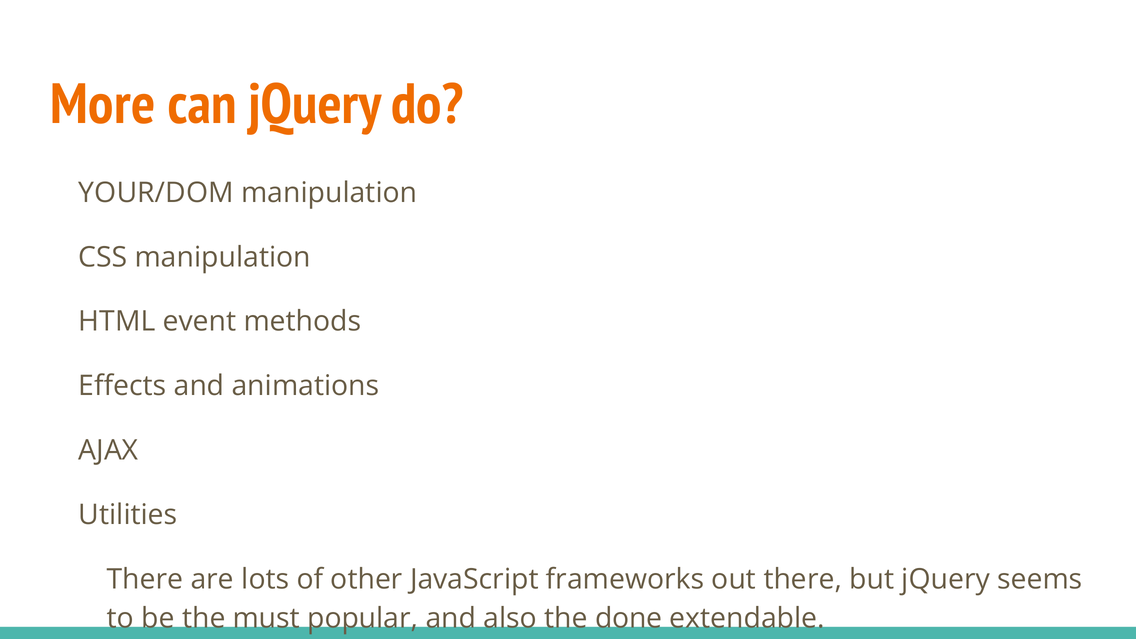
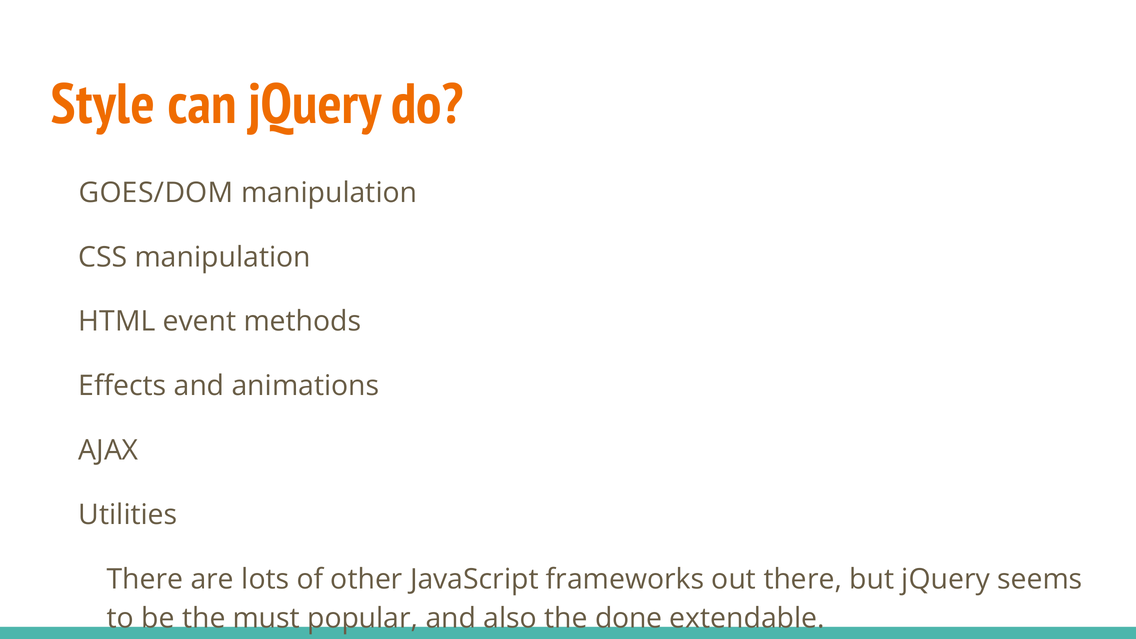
More: More -> Style (103, 105)
YOUR/DOM: YOUR/DOM -> GOES/DOM (156, 193)
